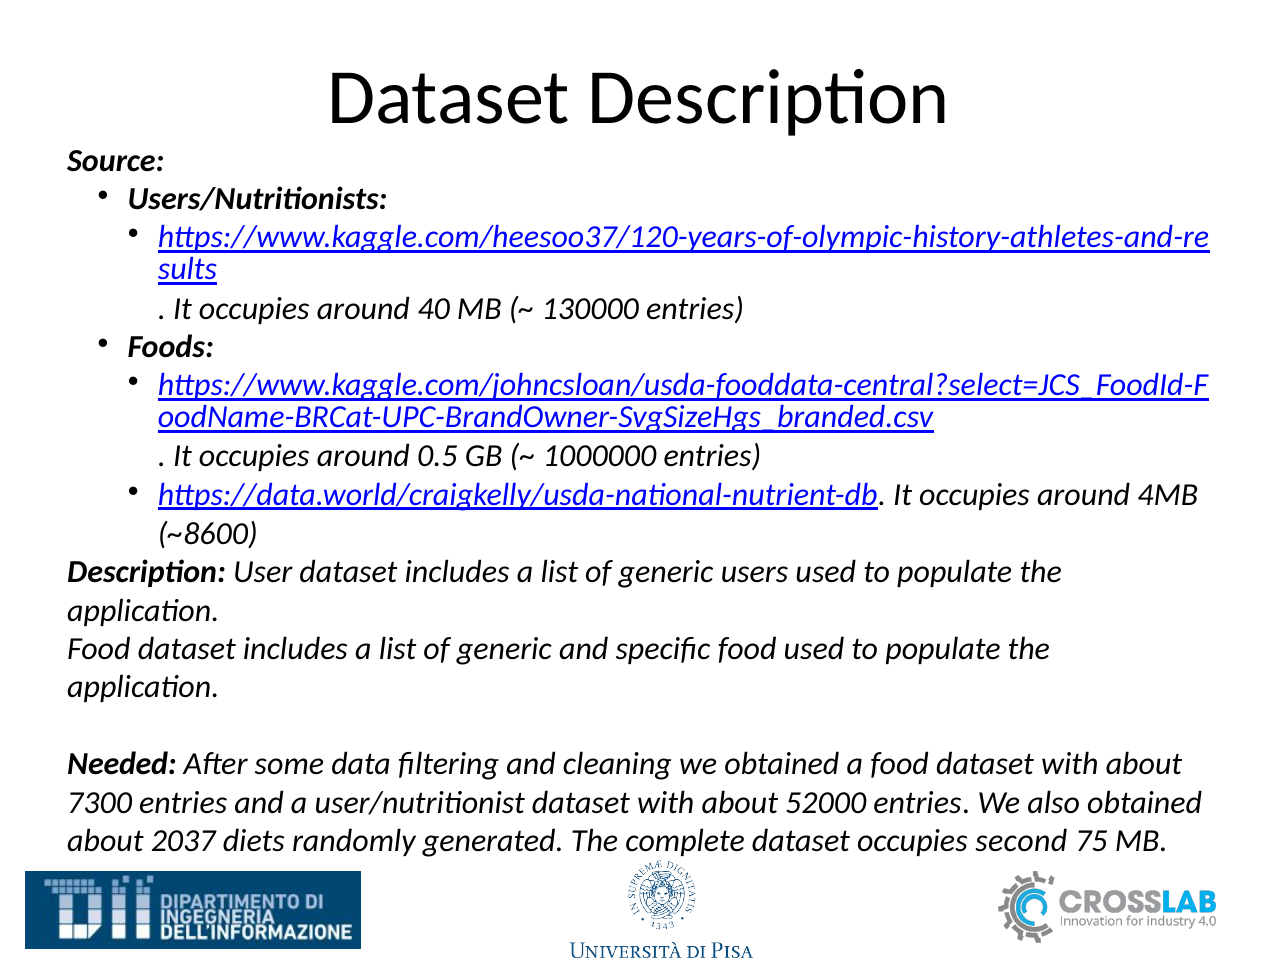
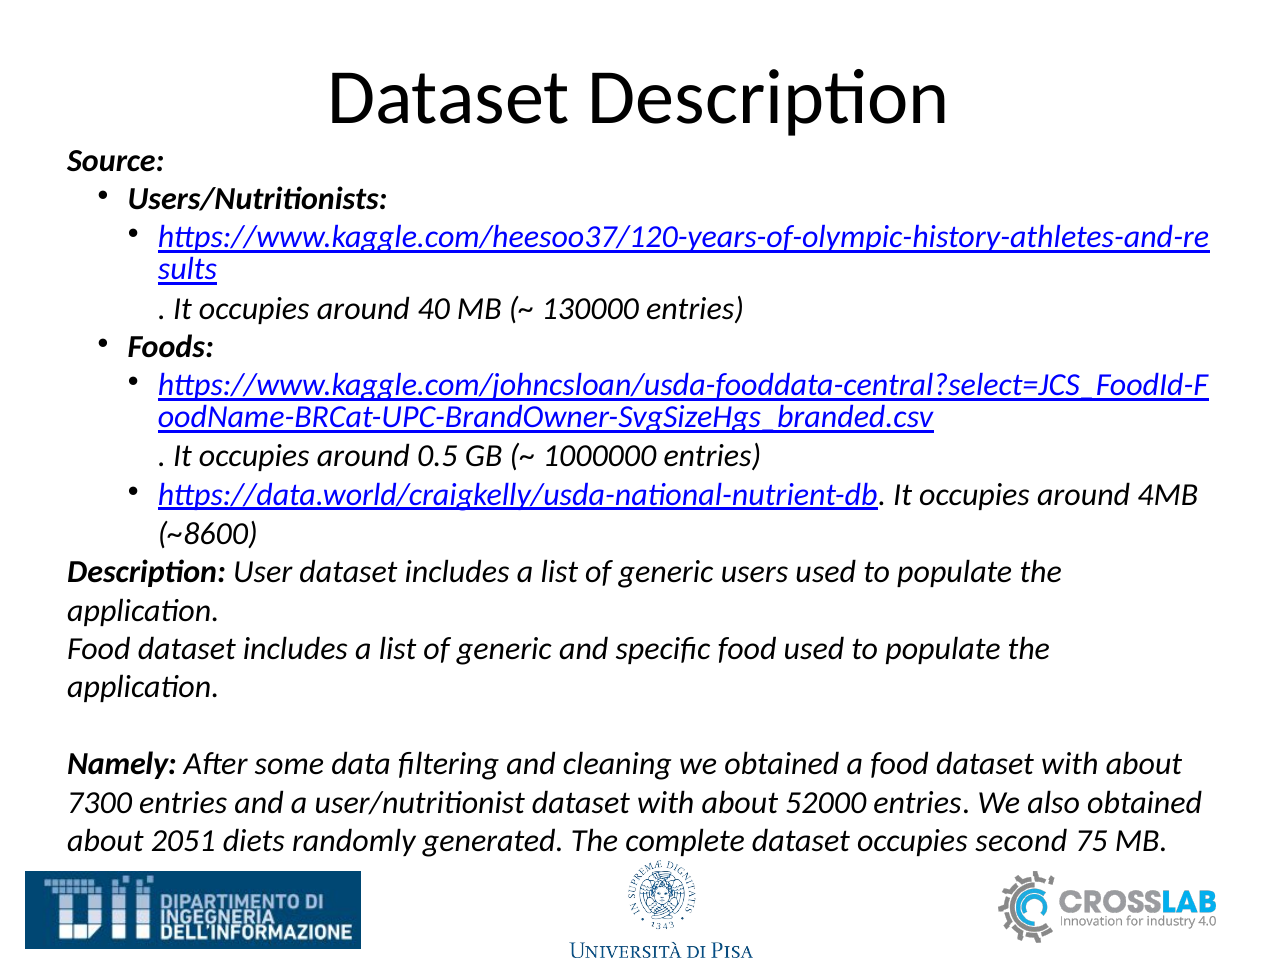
Needed: Needed -> Namely (122, 764)
2037: 2037 -> 2051 (183, 841)
